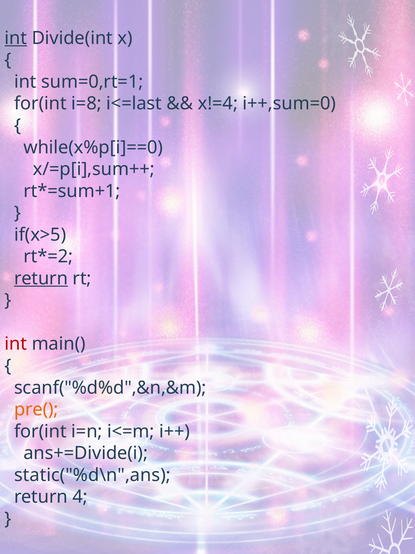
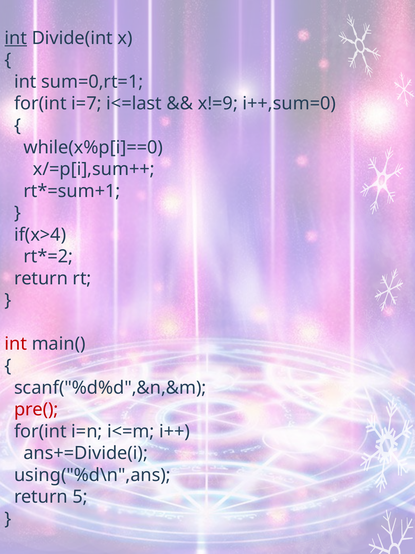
i=8: i=8 -> i=7 (86, 104)
x!=4: x!=4 -> x!=9 (218, 104)
if(x>5: if(x>5 -> if(x>4 (40, 234)
return underline: present -> none (41, 278)
pre( colour: orange -> red (36, 409)
static("%d\n",ans: static("%d\n",ans -> using("%d\n",ans (92, 474)
4: 4 -> 5 (80, 496)
